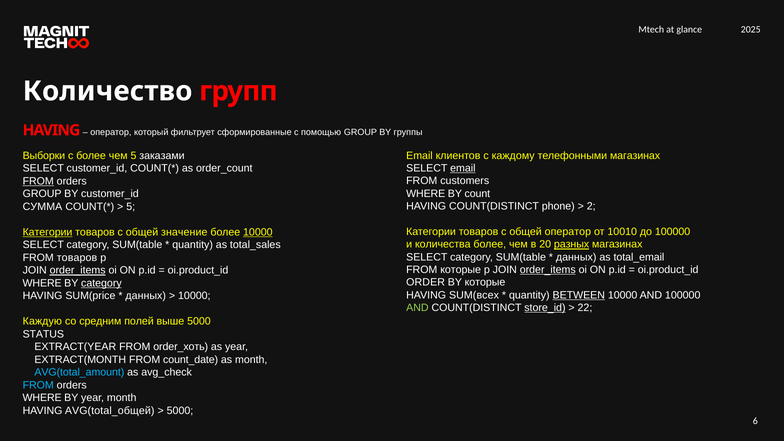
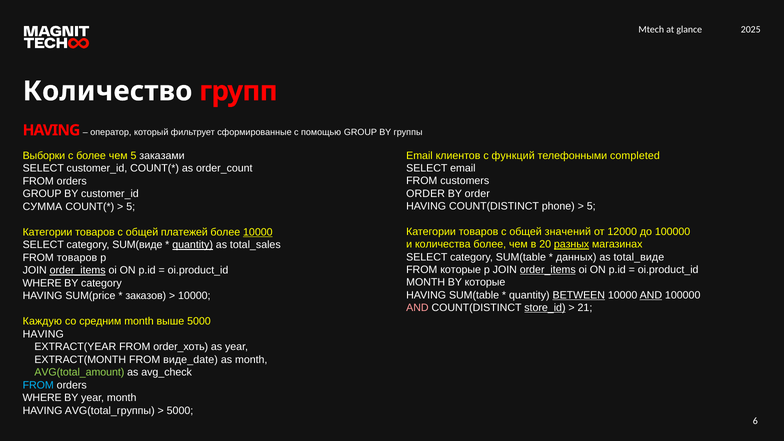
каждому: каждому -> функций (513, 156)
телефонными магазинах: магазинах -> completed (635, 156)
email underline: present -> none (463, 168)
FROM underline: present -> none (38, 181)
WHERE: WHERE -> ORDER (426, 194)
BY count: count -> order (477, 194)
2: 2 -> 5 (591, 206)
общей оператор: оператор -> значений (568, 232)
10010: 10010 -> 12000 (622, 232)
Категории underline: present -> none (48, 232)
значение: значение -> платежей (184, 232)
SUM(table: SUM(table -> SUM(виде (137, 245)
quantity underline: none -> present (193, 245)
total_email: total_email -> total_виде (639, 257)
ORDER: ORDER -> MONTH (426, 282)
category underline: present -> none (101, 283)
HAVING SUM(всех: SUM(всех -> SUM(table (474, 295)
AND underline: none -> present (651, 295)
данных: данных -> заказов (146, 296)
AND colour: light green -> pink (417, 308)
22: 22 -> 21 (585, 308)
средним полей: полей -> month (139, 321)
STATUS: STATUS -> HAVING (43, 334)
count_date: count_date -> виде_date (191, 360)
AVG(total_amount colour: light blue -> light green (79, 372)
AVG(total_общей: AVG(total_общей -> AVG(total_группы (110, 411)
